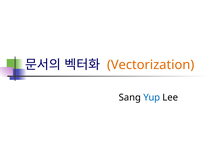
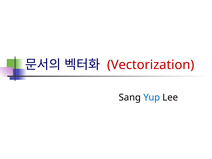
Vectorization colour: orange -> red (151, 65)
